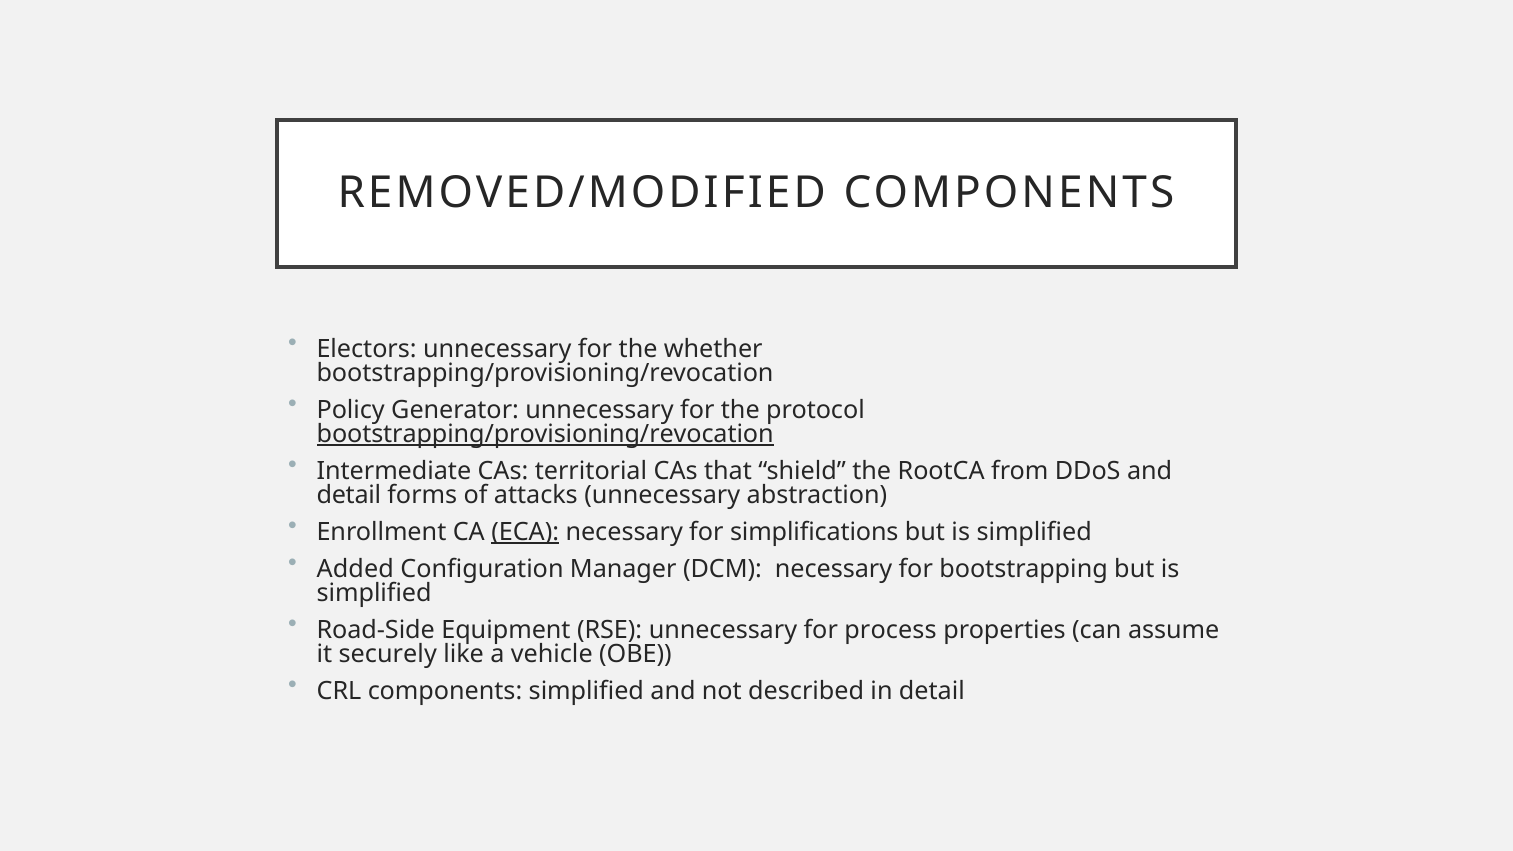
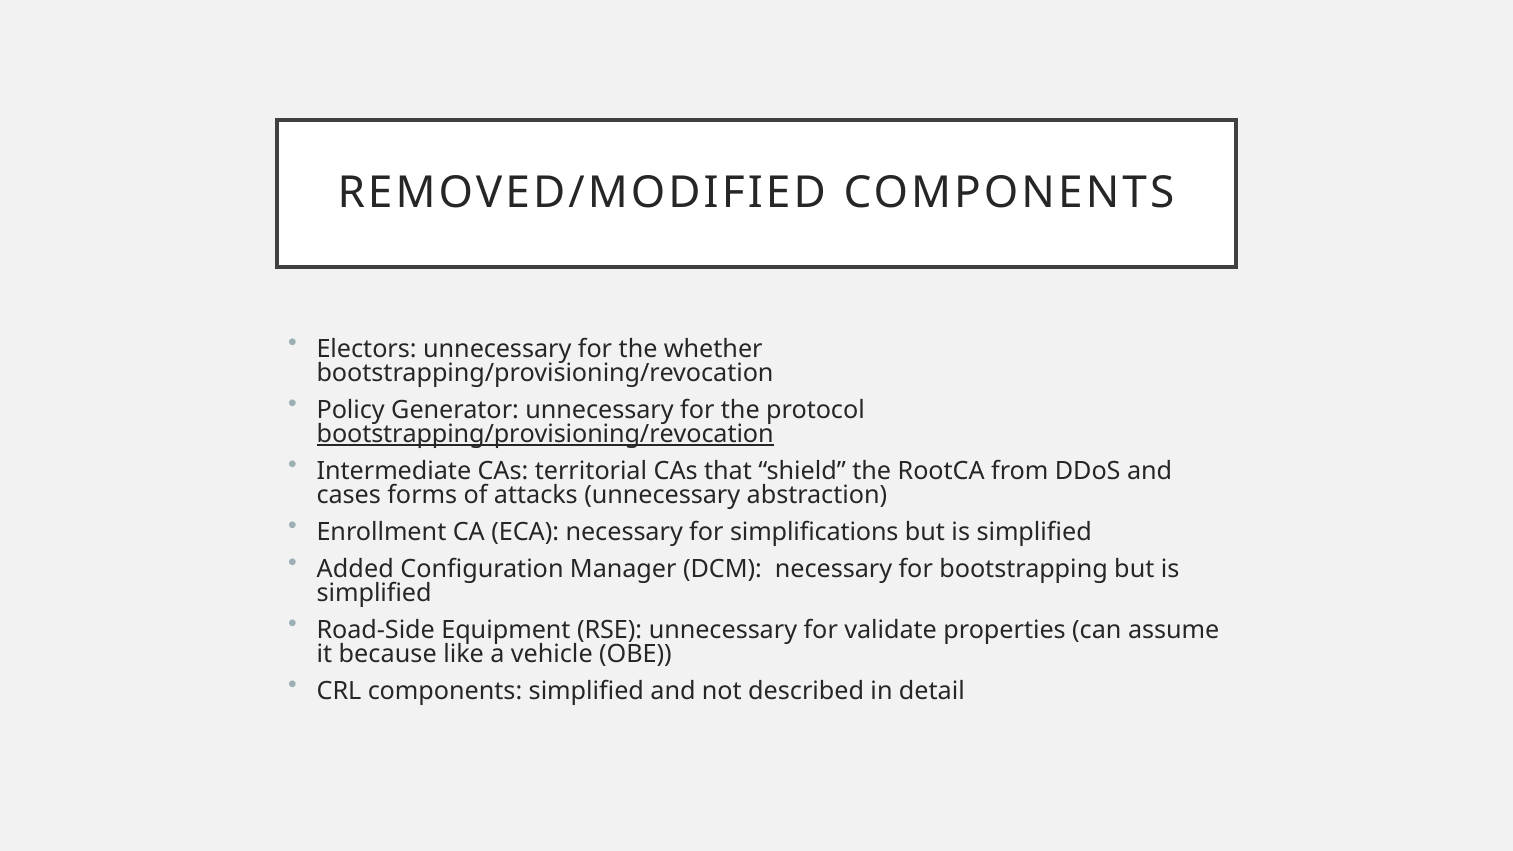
detail: detail -> cases (349, 495)
ECA underline: present -> none (525, 532)
process: process -> validate (891, 630)
securely: securely -> because (388, 654)
